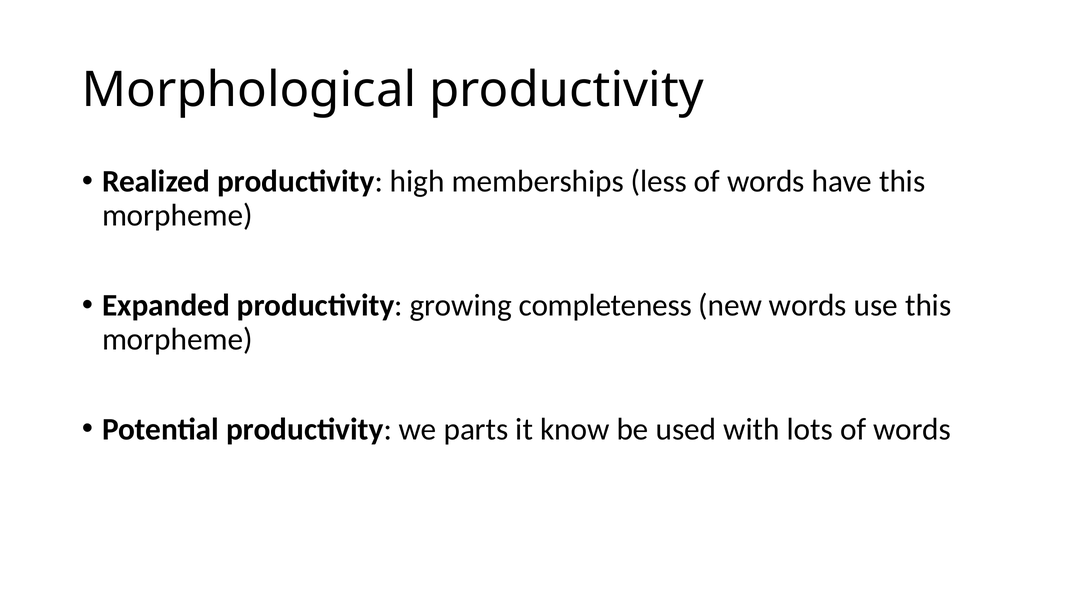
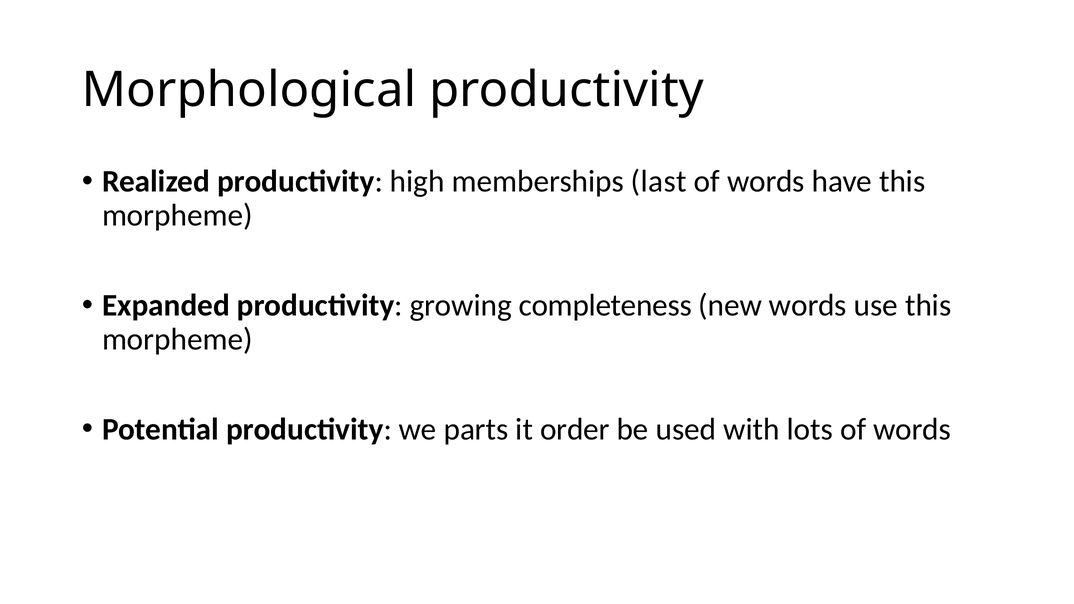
less: less -> last (659, 182)
know: know -> order (575, 429)
